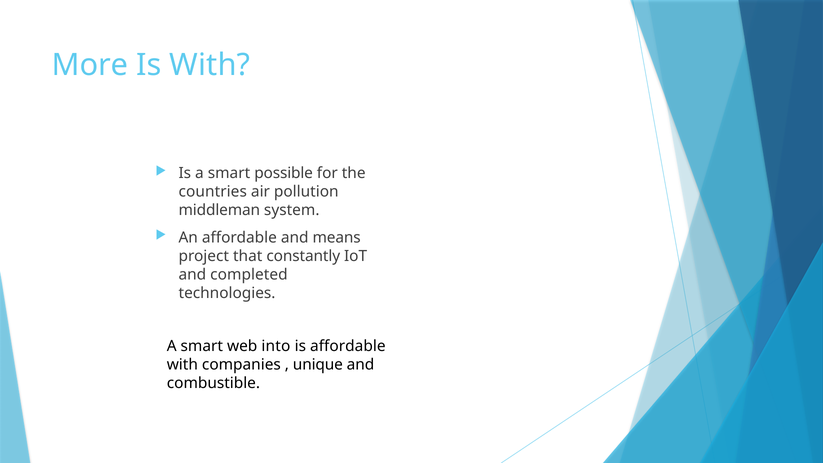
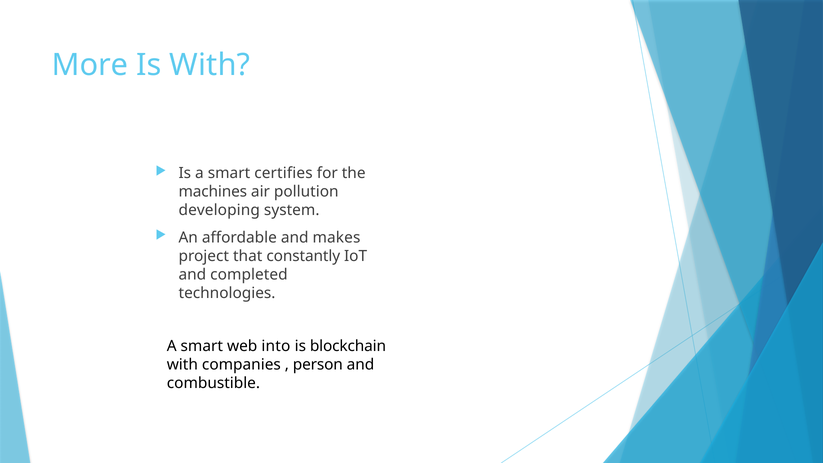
possible: possible -> certifies (283, 173)
countries: countries -> machines (213, 192)
middleman: middleman -> developing (219, 210)
means: means -> makes (336, 237)
is affordable: affordable -> blockchain (348, 346)
unique: unique -> person (318, 365)
